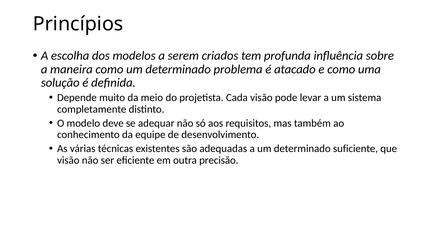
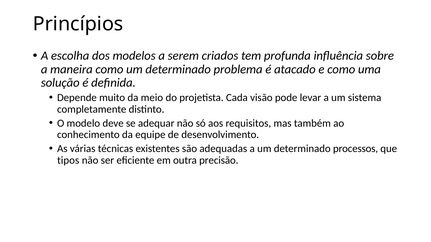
suficiente: suficiente -> processos (356, 149)
visão: visão -> tipos (68, 160)
